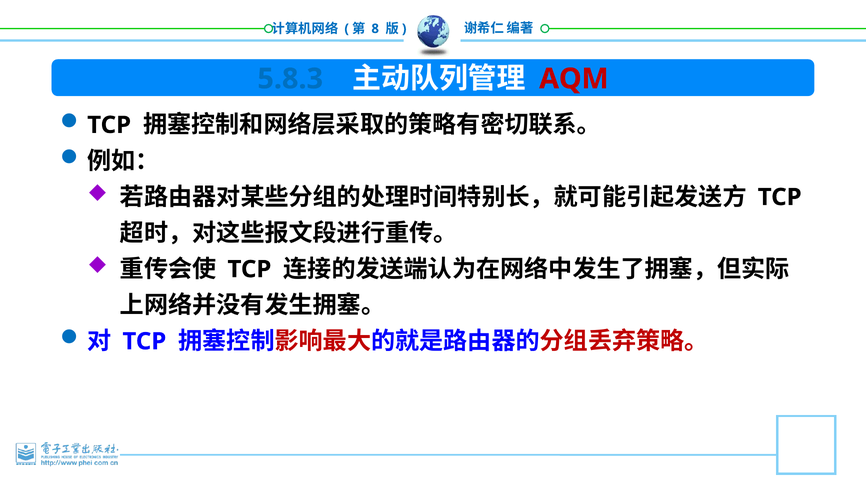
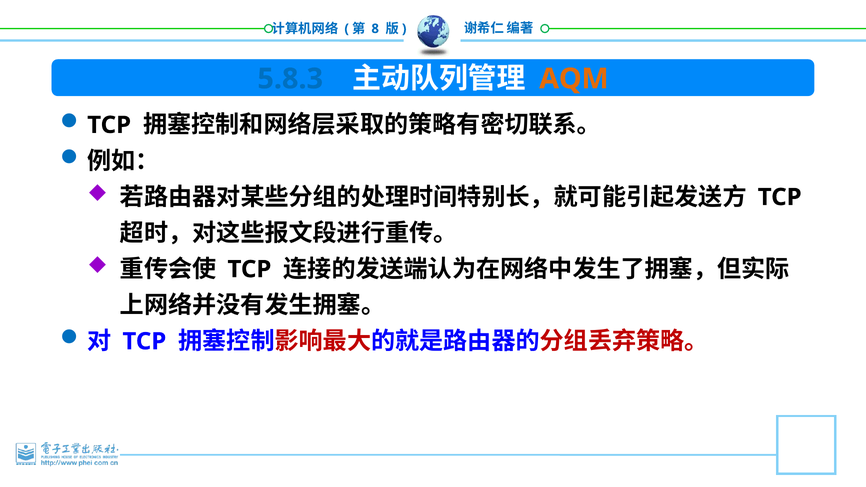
AQM colour: red -> orange (574, 79)
